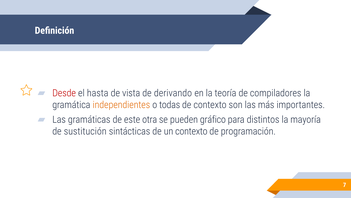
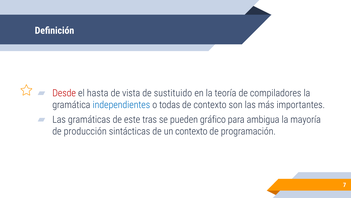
derivando: derivando -> sustituido (173, 93)
independientes colour: orange -> blue (121, 105)
otra: otra -> tras (150, 119)
distintos: distintos -> ambigua (263, 119)
sustitución: sustitución -> producción (85, 131)
